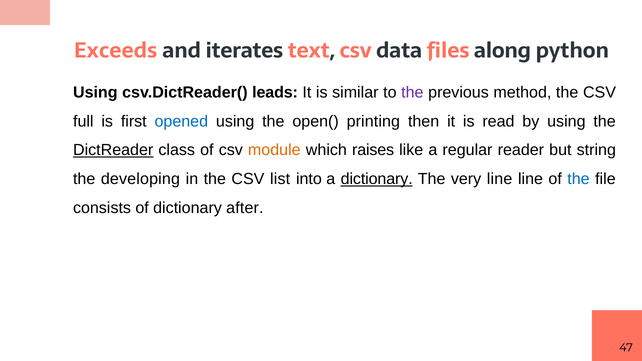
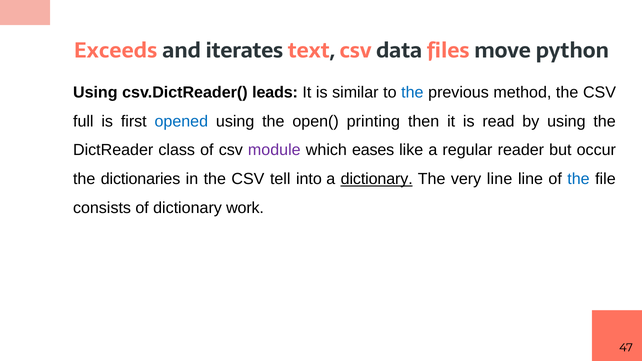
along: along -> move (503, 51)
the colour: purple -> blue (412, 92)
DictReader underline: present -> none (113, 150)
module colour: orange -> purple (274, 150)
raises: raises -> eases (373, 150)
string: string -> occur (596, 150)
developing: developing -> dictionaries (141, 179)
list: list -> tell (280, 179)
after: after -> work (245, 208)
